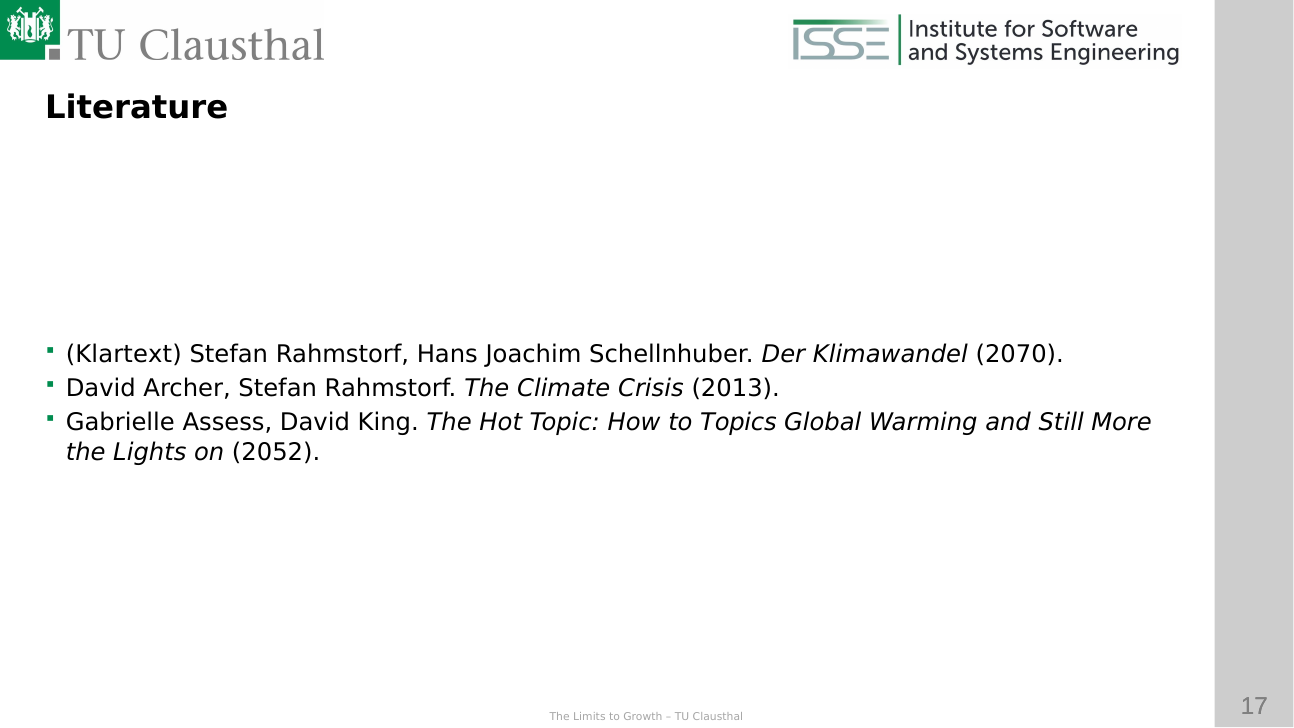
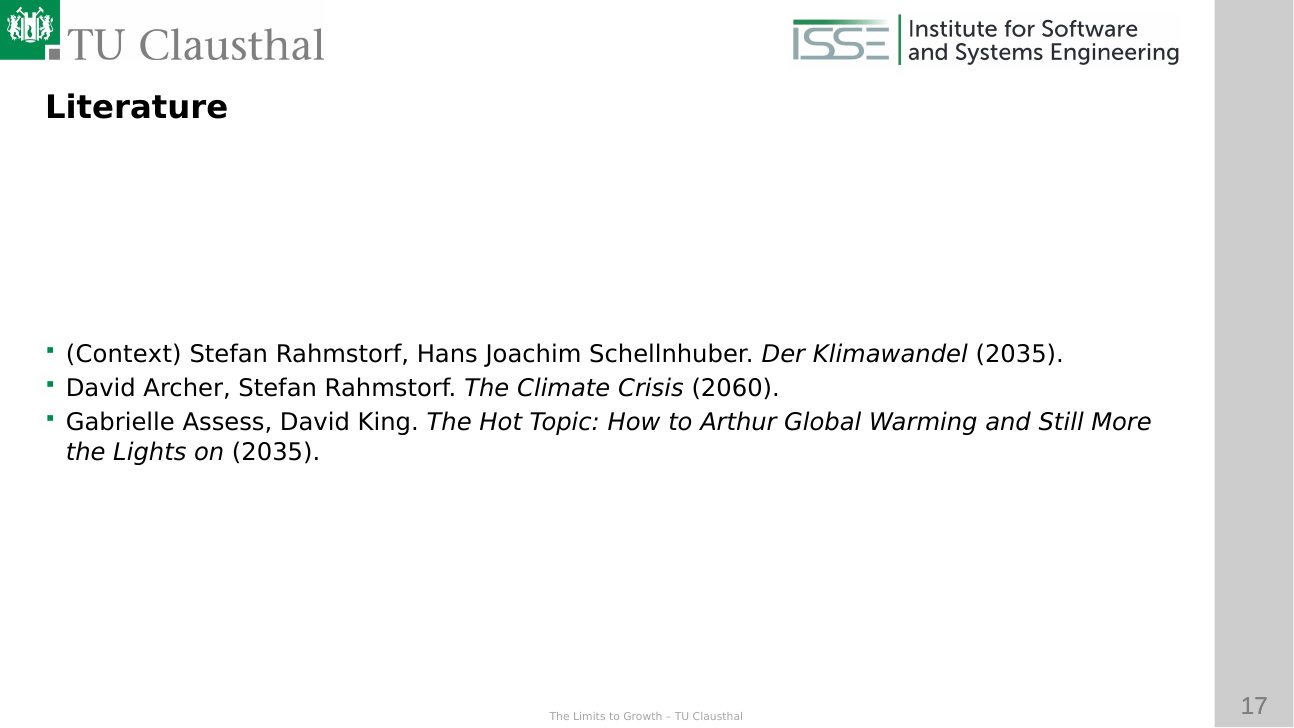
Klartext: Klartext -> Context (124, 355)
Klimawandel 2070: 2070 -> 2035 (1020, 355)
2013: 2013 -> 2060 (736, 389)
Topics: Topics -> Arthur (738, 423)
on 2052: 2052 -> 2035 (276, 452)
